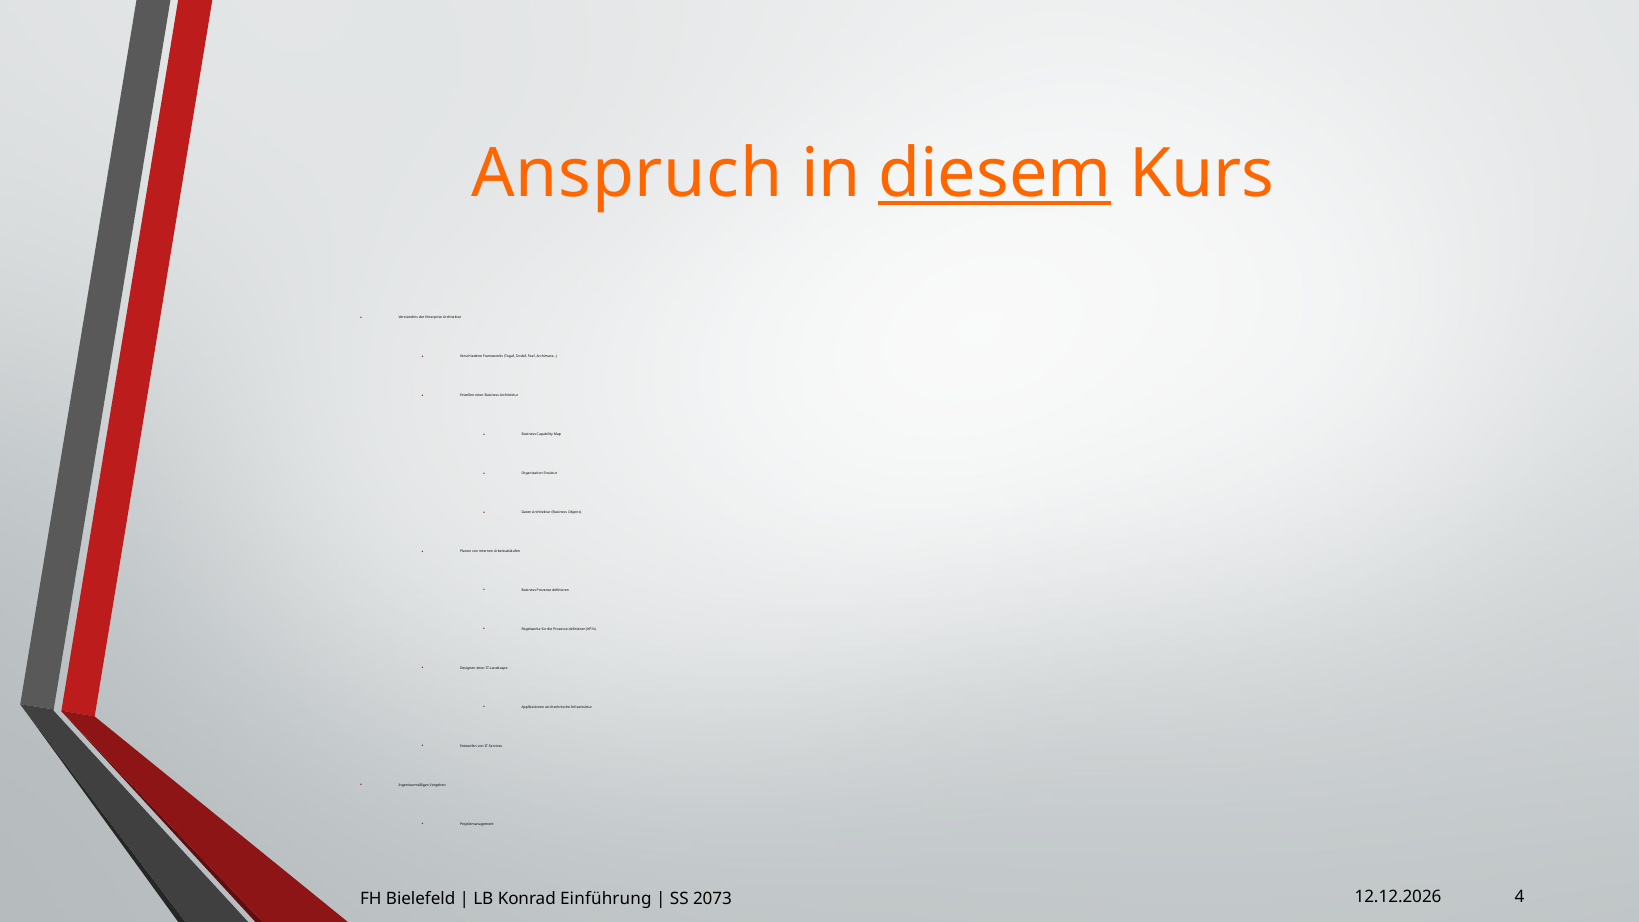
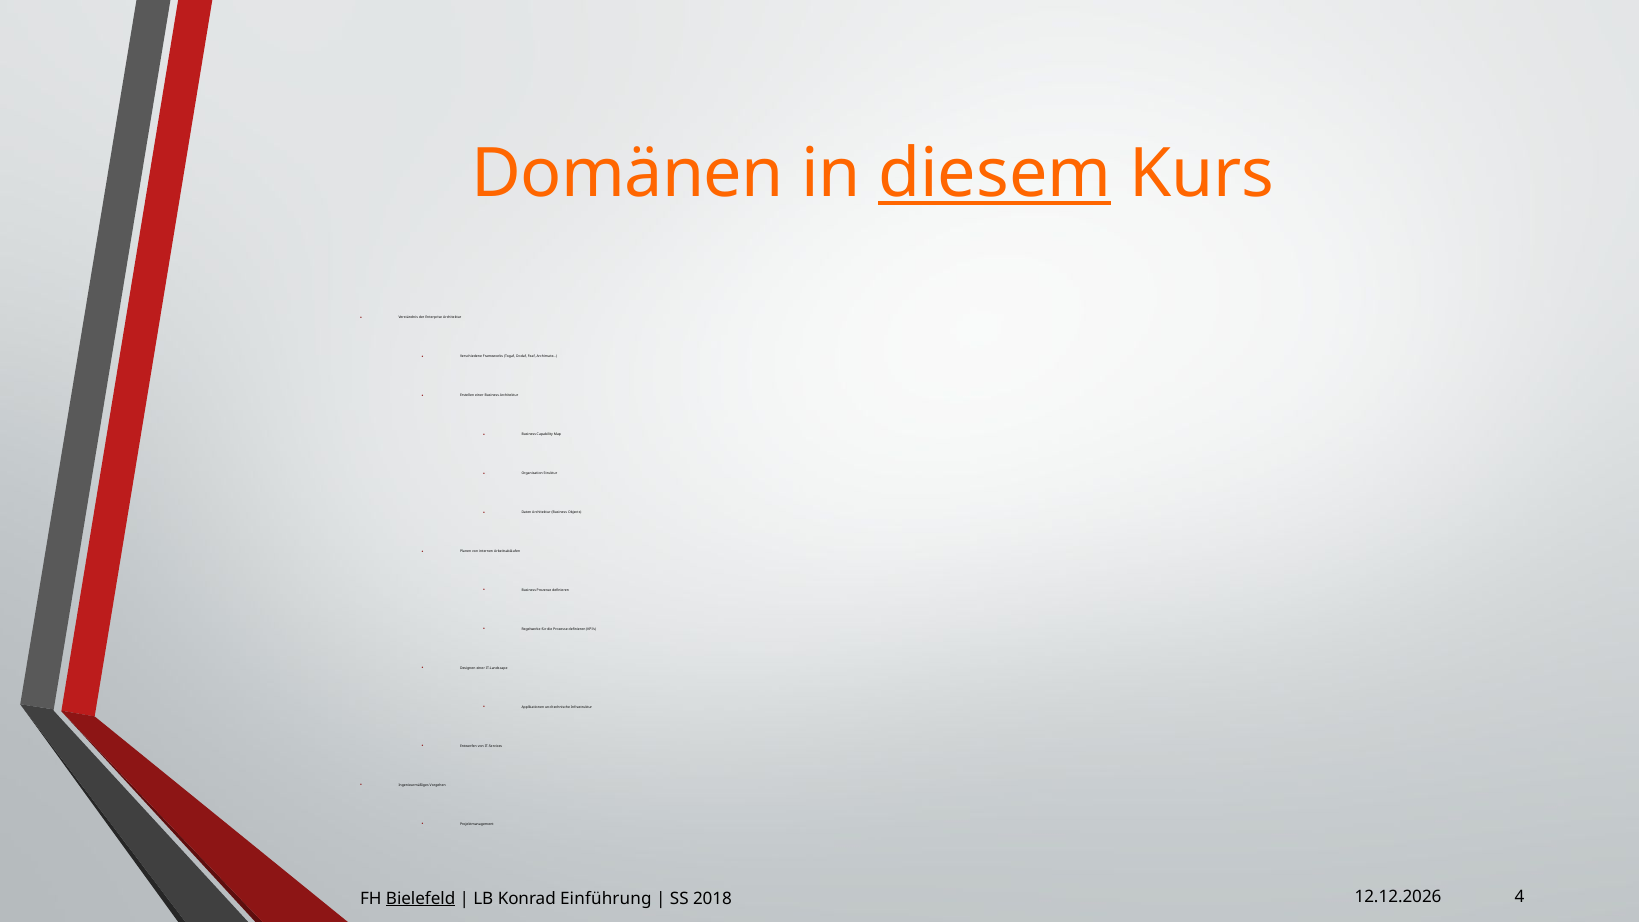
Anspruch: Anspruch -> Domänen (628, 174)
Bielefeld underline: none -> present (421, 899)
2073: 2073 -> 2018 (712, 899)
